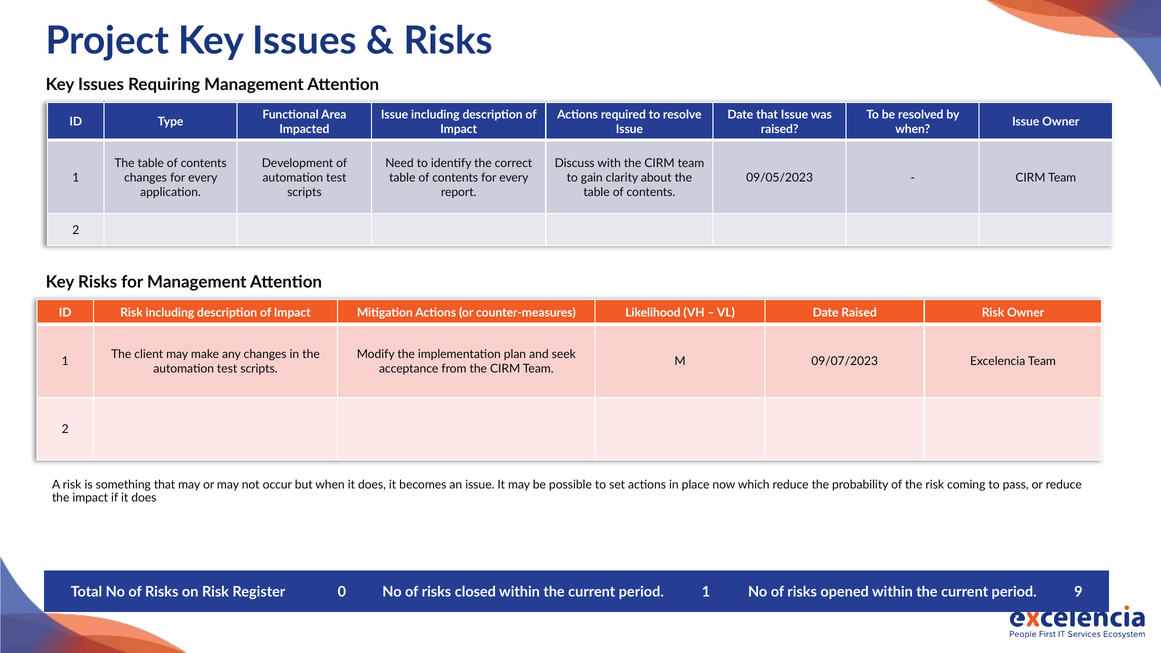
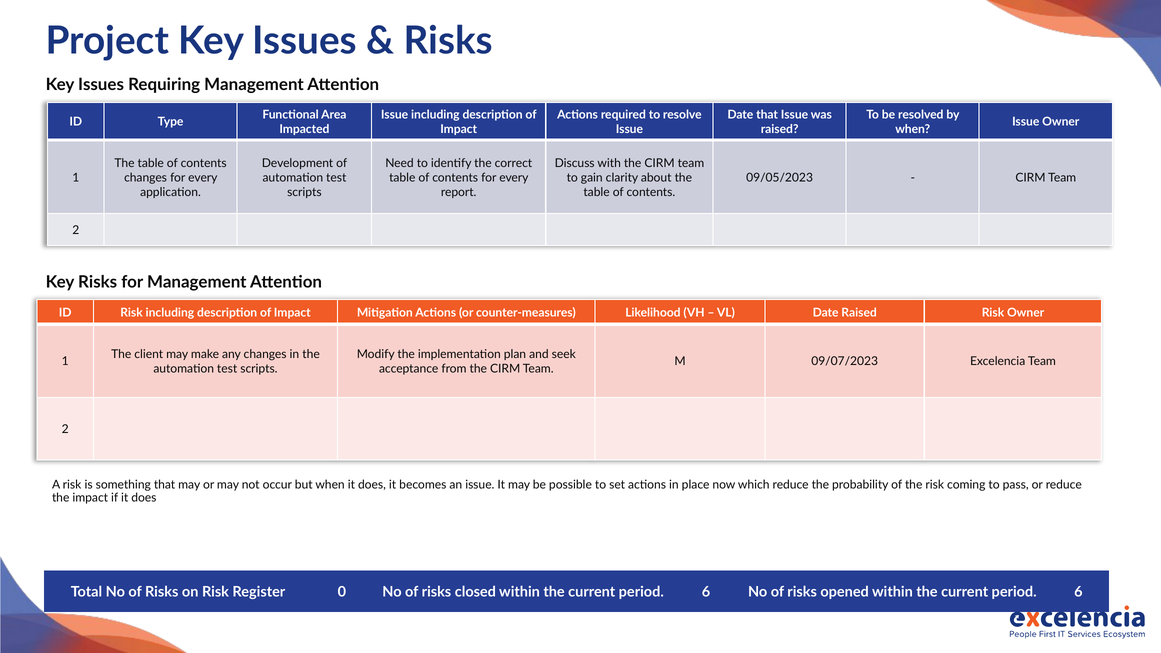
1: 1 -> 6 (706, 592)
9: 9 -> 6 (1078, 592)
